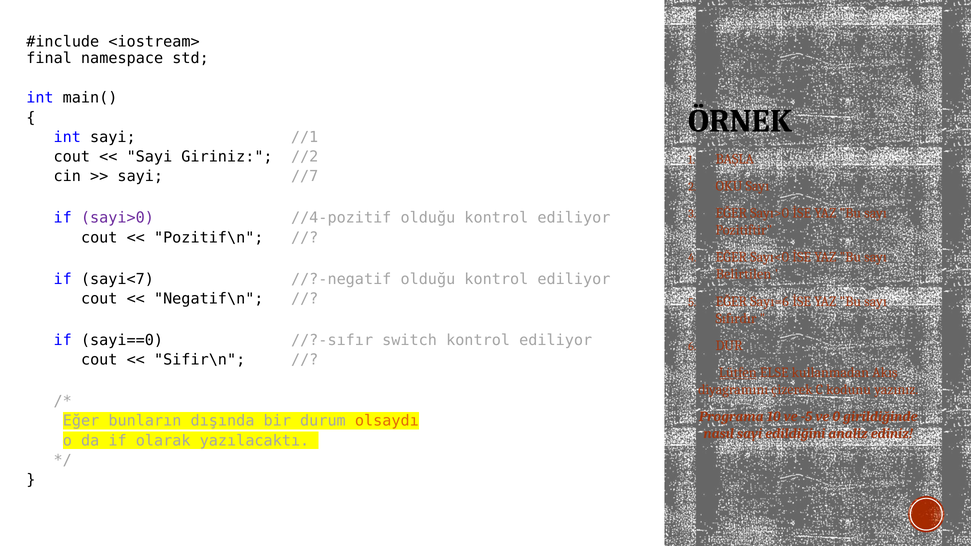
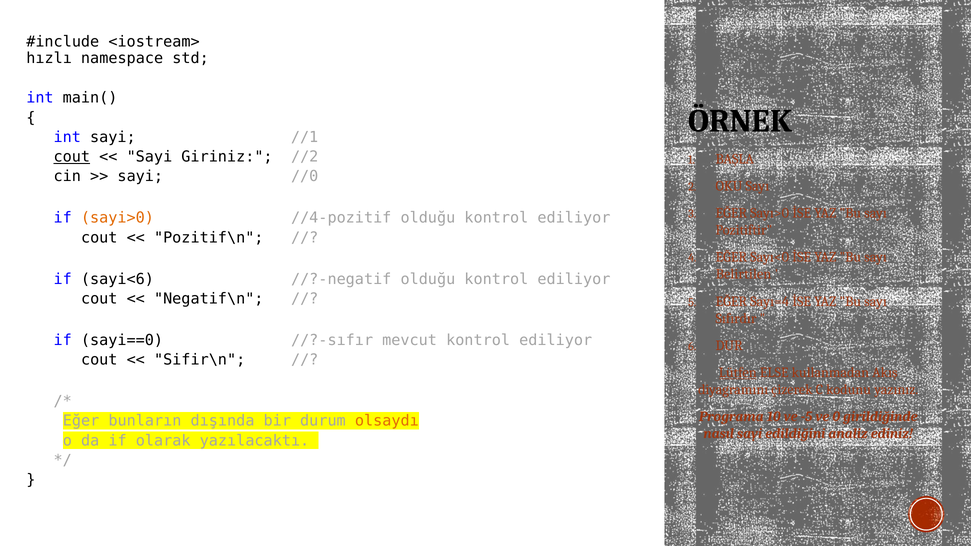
final: final -> hızlı (49, 58)
cout underline: none -> present (72, 157)
//7: //7 -> //0 (305, 177)
sayi>0 colour: purple -> orange (117, 218)
sayi<7: sayi<7 -> sayi<6 (117, 279)
Sayı=6: Sayı=6 -> Sayı=4 (770, 302)
switch: switch -> mevcut (410, 340)
